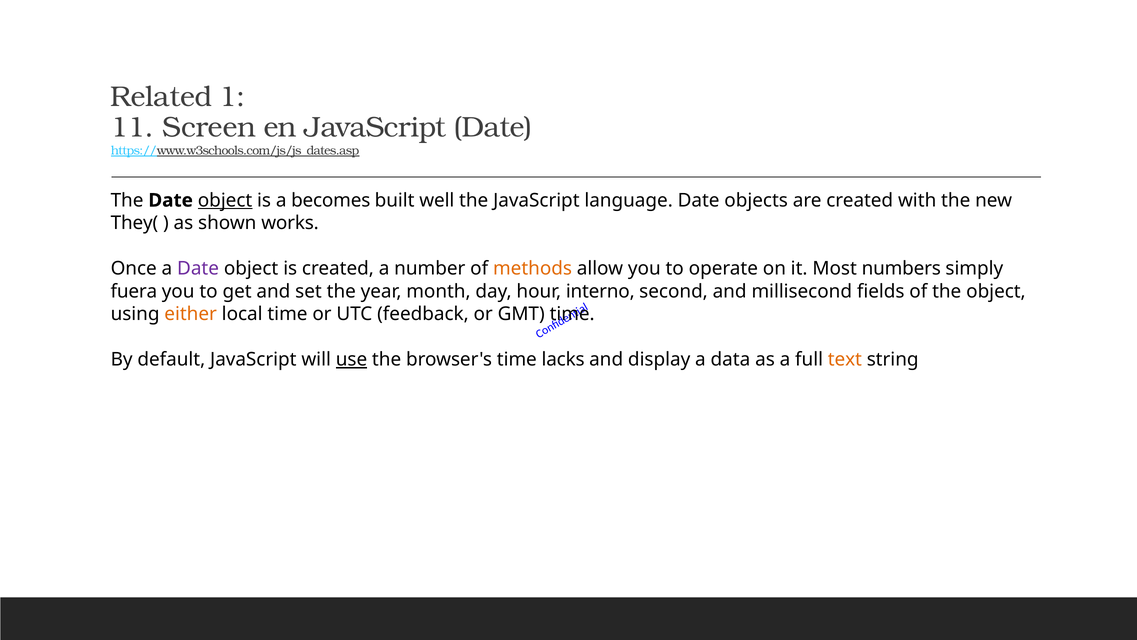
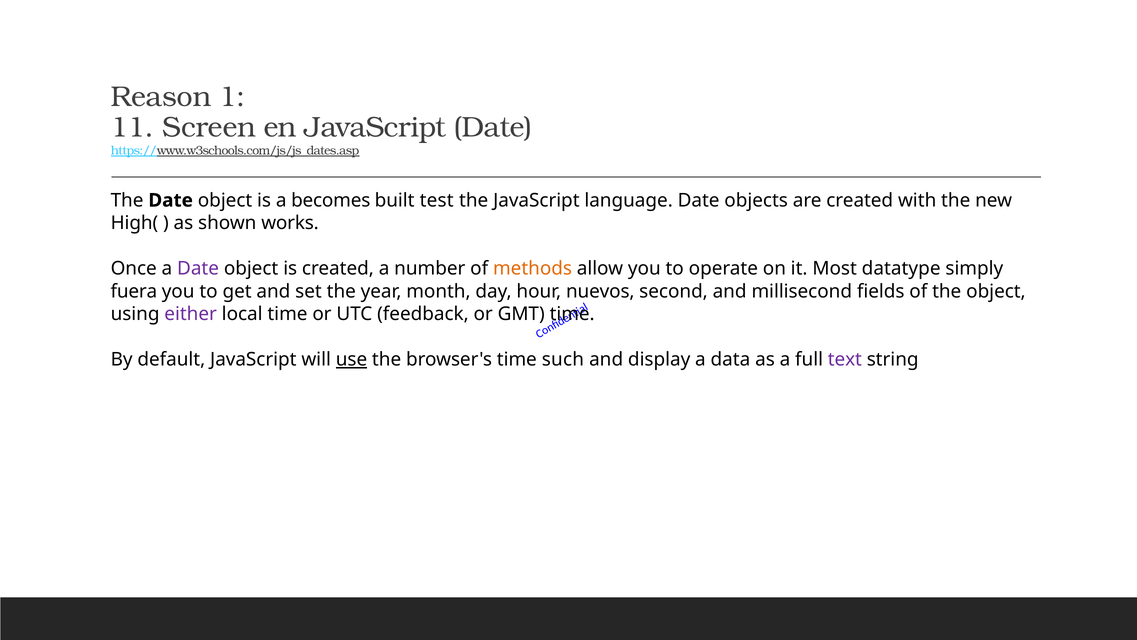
Related: Related -> Reason (161, 97)
object underline: present -> none (225, 200)
well: well -> test (437, 200)
They(: They( -> High( (134, 223)
numbers: numbers -> datatype (901, 268)
interno: interno -> nuevos (600, 291)
either colour: orange -> purple (191, 314)
lacks: lacks -> such (563, 359)
text colour: orange -> purple (845, 359)
